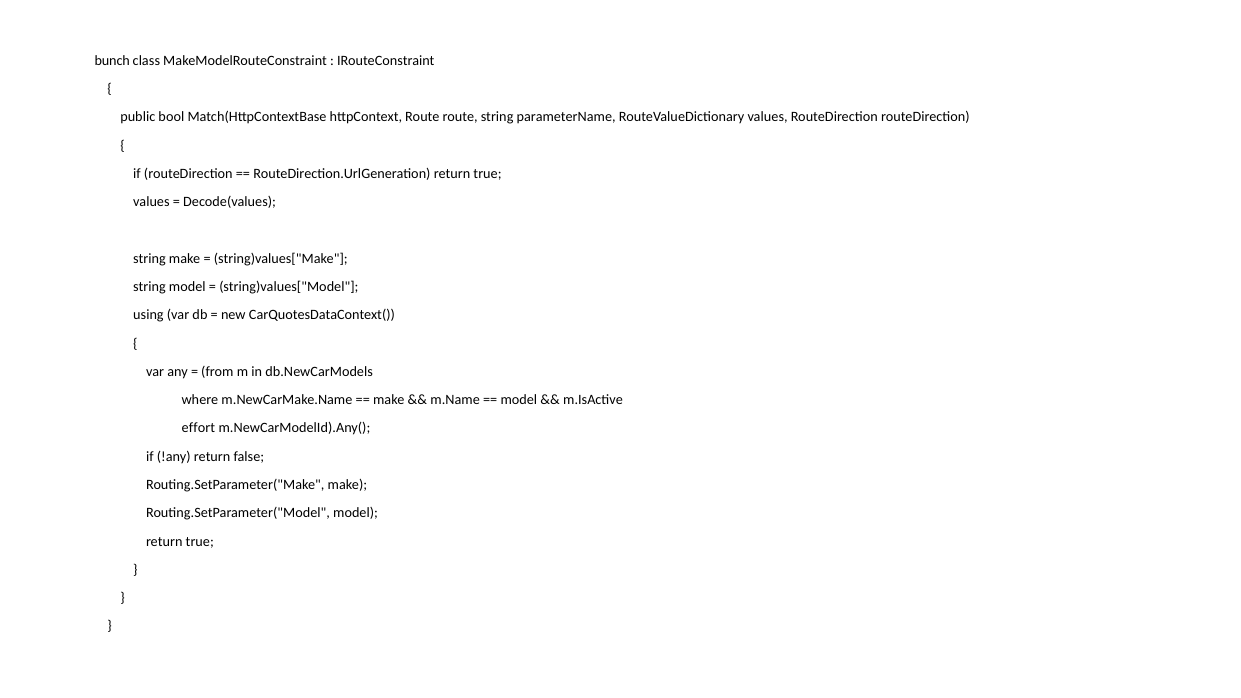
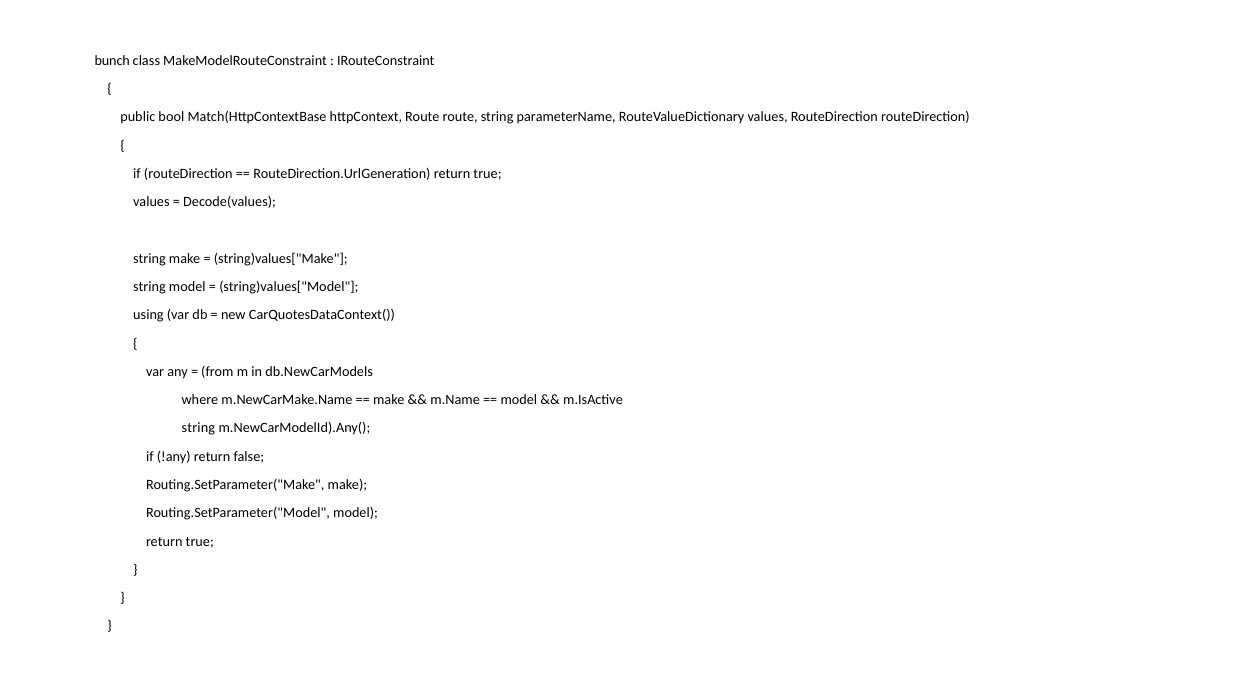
effort: effort -> string (198, 428)
